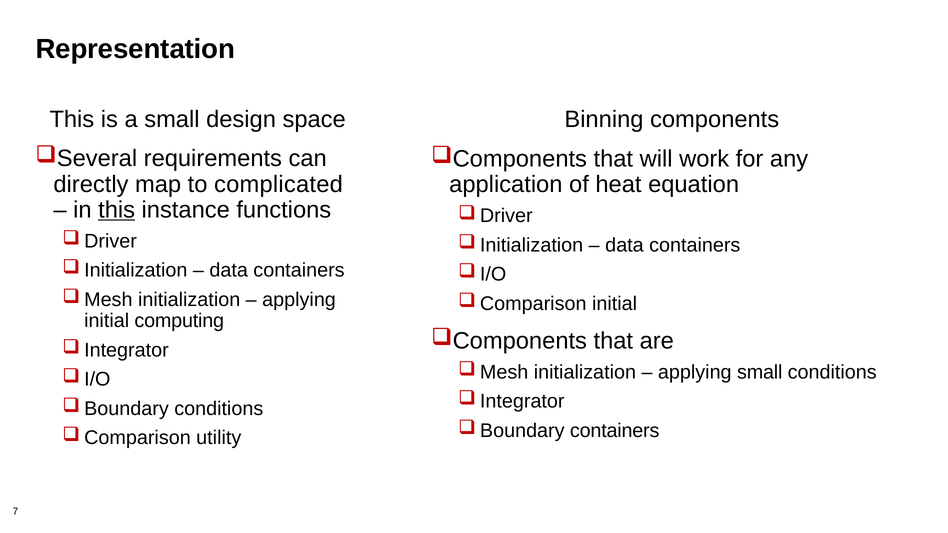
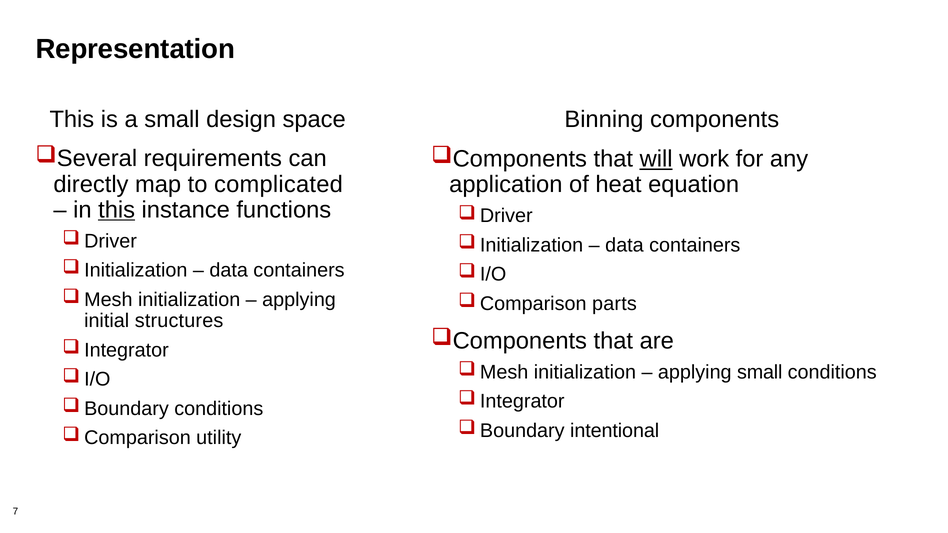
will underline: none -> present (656, 159)
initial: initial -> parts (614, 304)
computing: computing -> structures (179, 321)
containers: containers -> intentional (615, 431)
